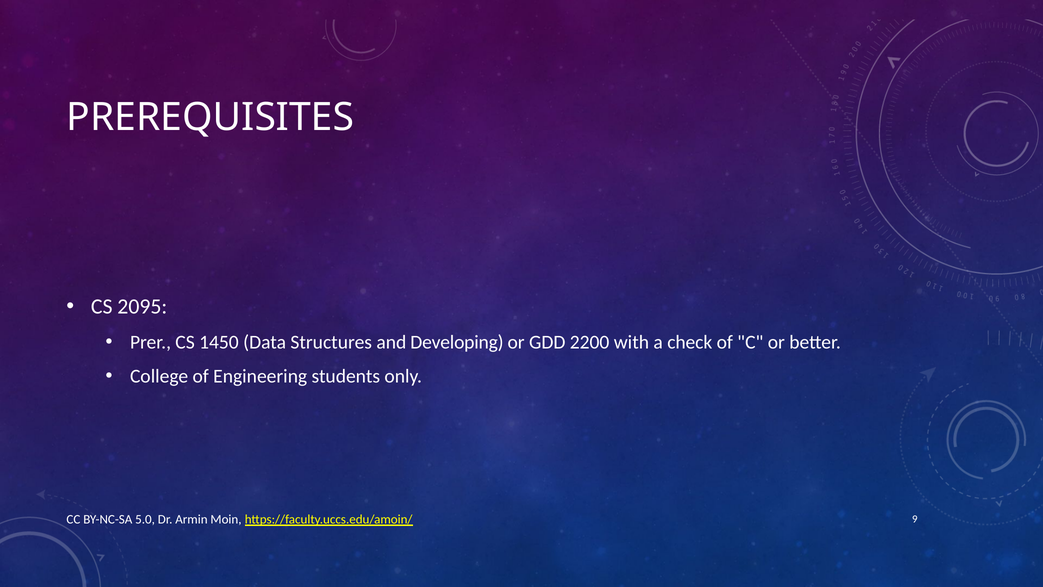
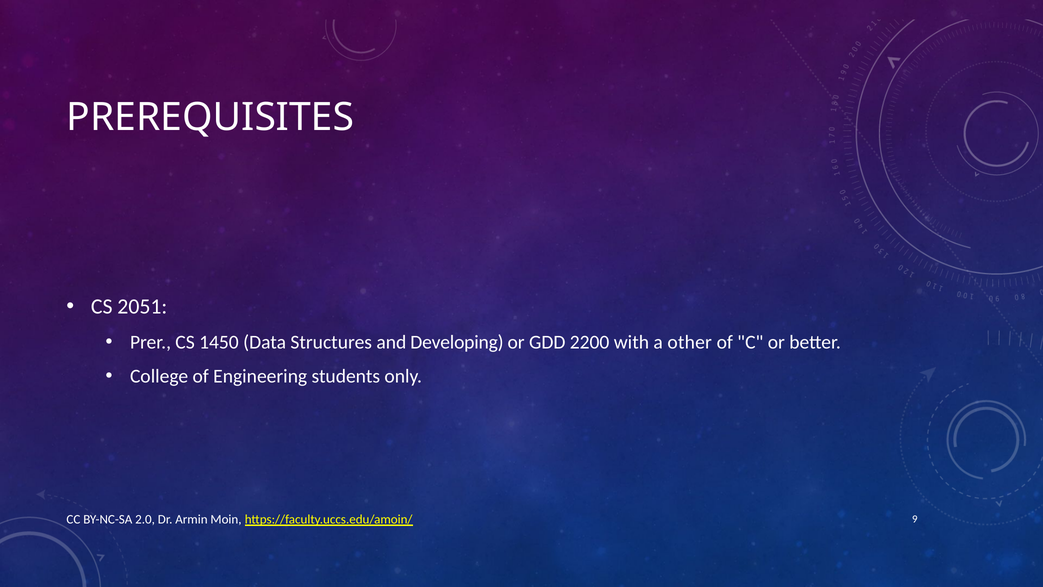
2095: 2095 -> 2051 (142, 306)
check: check -> other (690, 342)
5.0: 5.0 -> 2.0 (145, 519)
